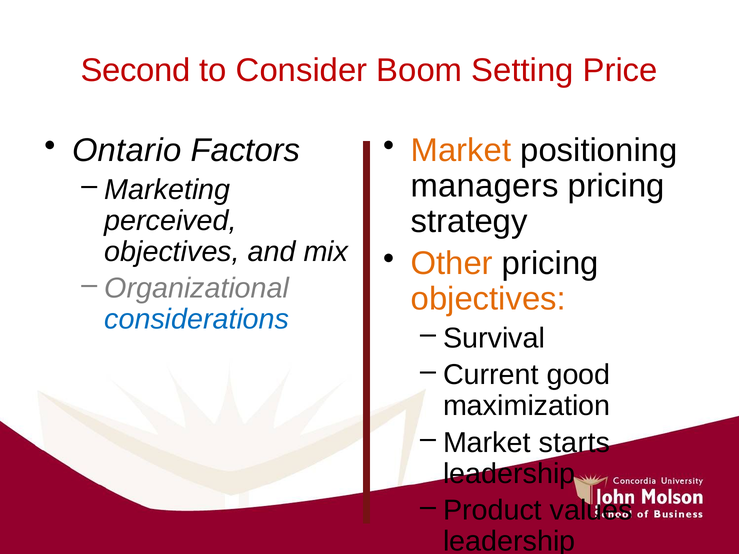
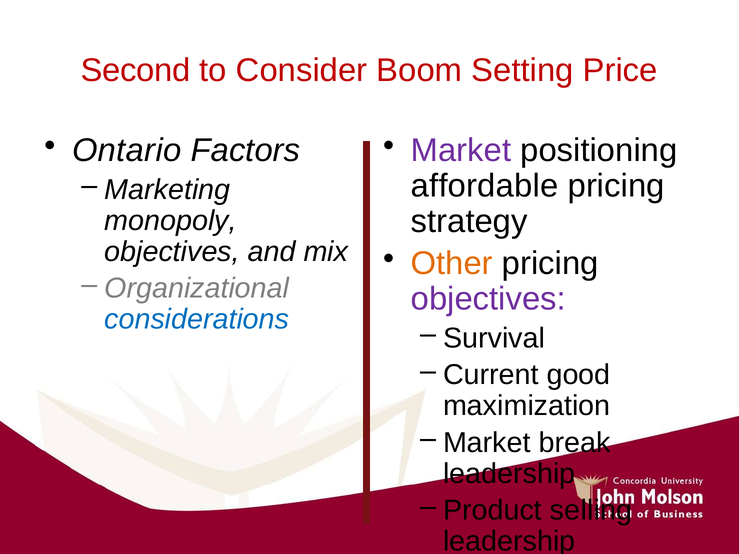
Market colour: orange -> purple (461, 151)
managers: managers -> affordable (485, 186)
perceived: perceived -> monopoly (171, 221)
objectives colour: orange -> purple (488, 299)
starts: starts -> break (575, 443)
values: values -> selling (591, 511)
